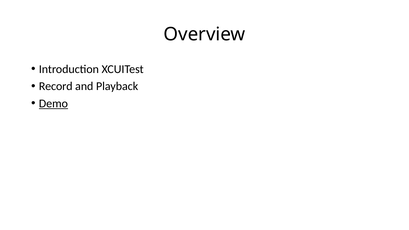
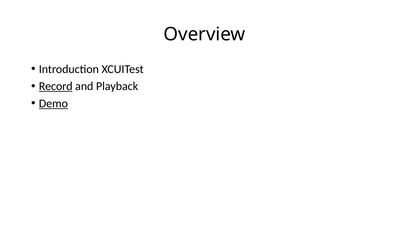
Record underline: none -> present (56, 86)
